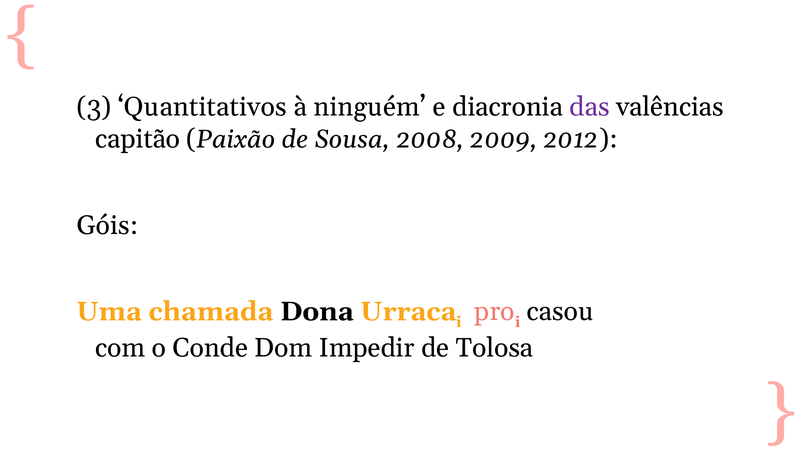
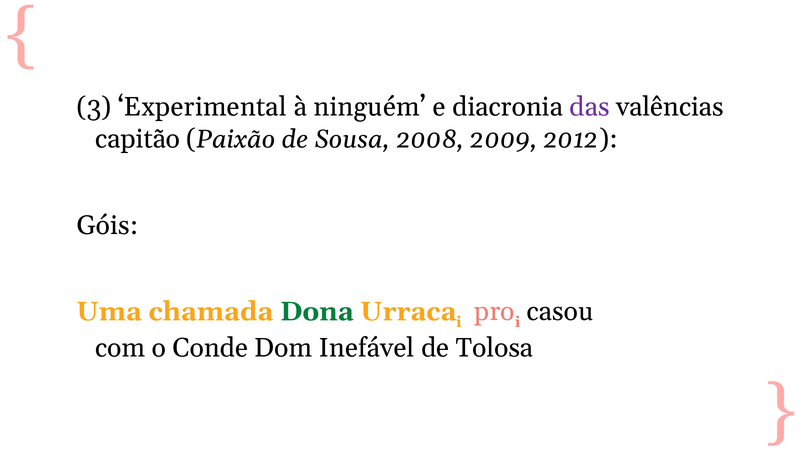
Quantitativos: Quantitativos -> Experimental (202, 107)
Dona colour: black -> green (317, 312)
Impedir: Impedir -> Inefável (367, 348)
